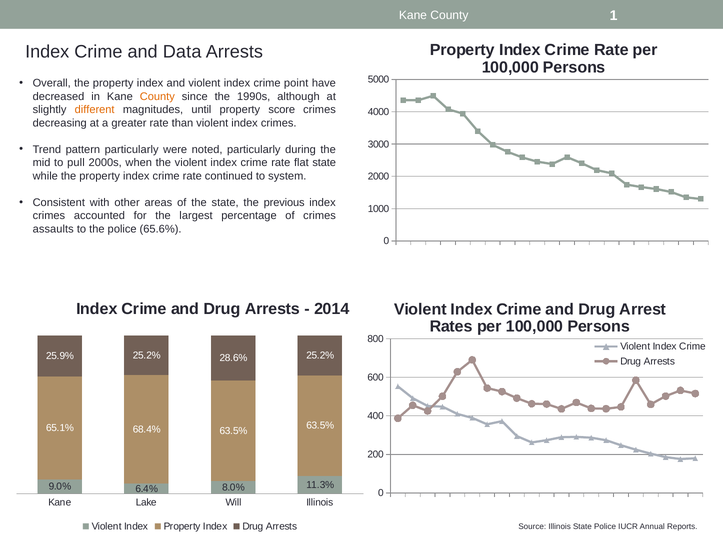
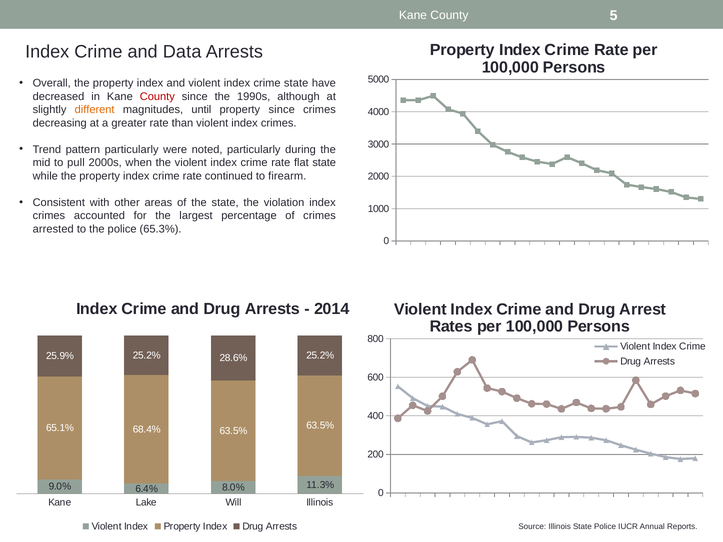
1: 1 -> 5 (614, 15)
crime point: point -> state (296, 83)
County colour: orange -> red (157, 96)
property score: score -> since (282, 110)
system: system -> firearm (287, 176)
previous: previous -> violation (284, 203)
assaults: assaults -> arrested (53, 229)
65.6%: 65.6% -> 65.3% (161, 229)
